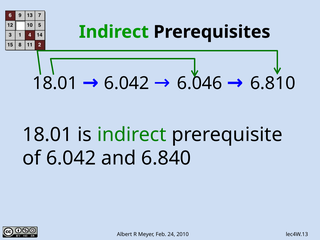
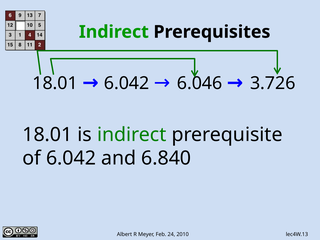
6.810: 6.810 -> 3.726 (273, 83)
